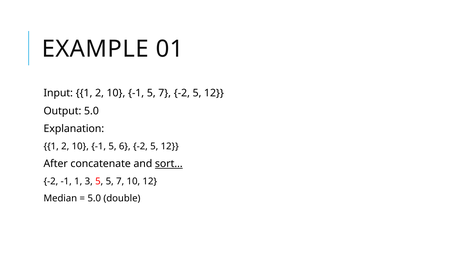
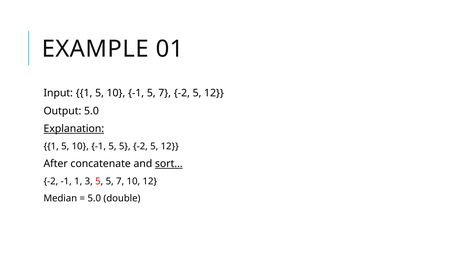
Input 1 2: 2 -> 5 (100, 93)
Explanation underline: none -> present (74, 129)
2: 2 -> 5 (65, 146)
-1 5 6: 6 -> 5 (125, 146)
